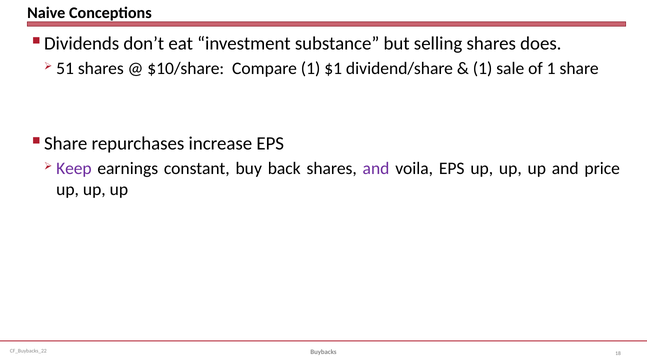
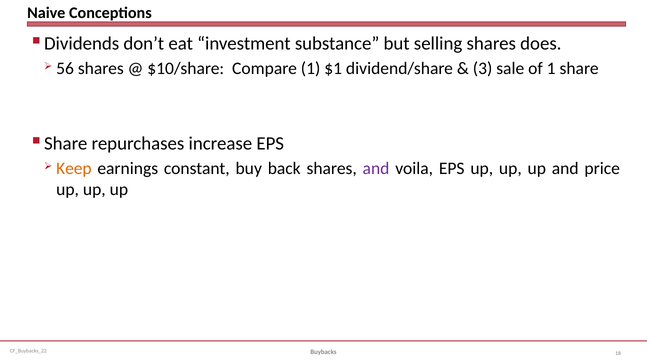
51: 51 -> 56 (65, 69)
1: 1 -> 3 (483, 69)
Keep colour: purple -> orange (74, 169)
